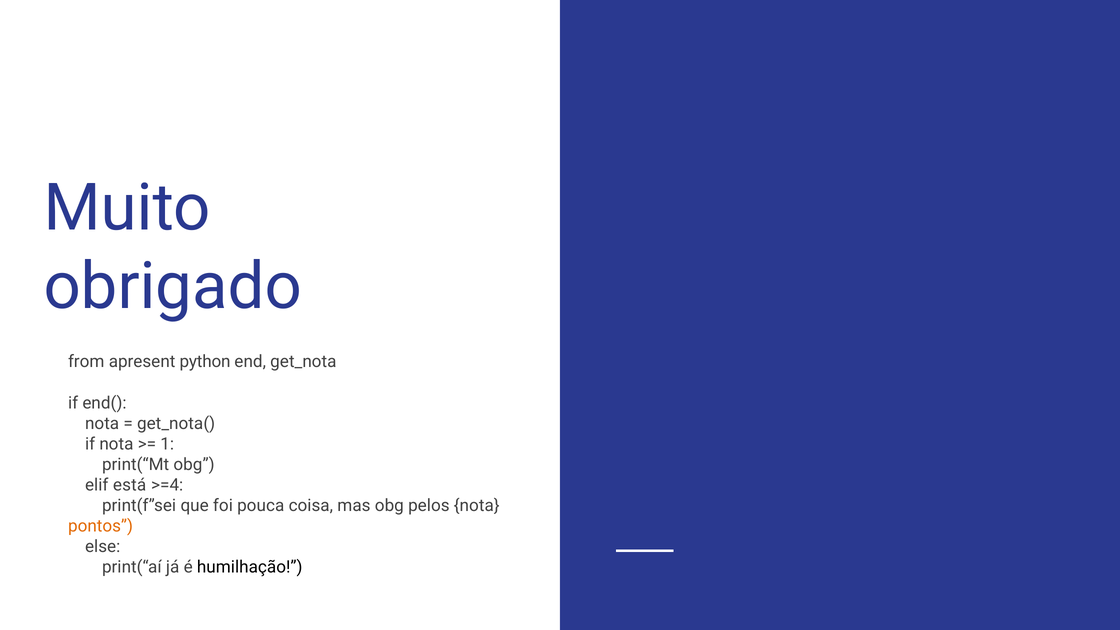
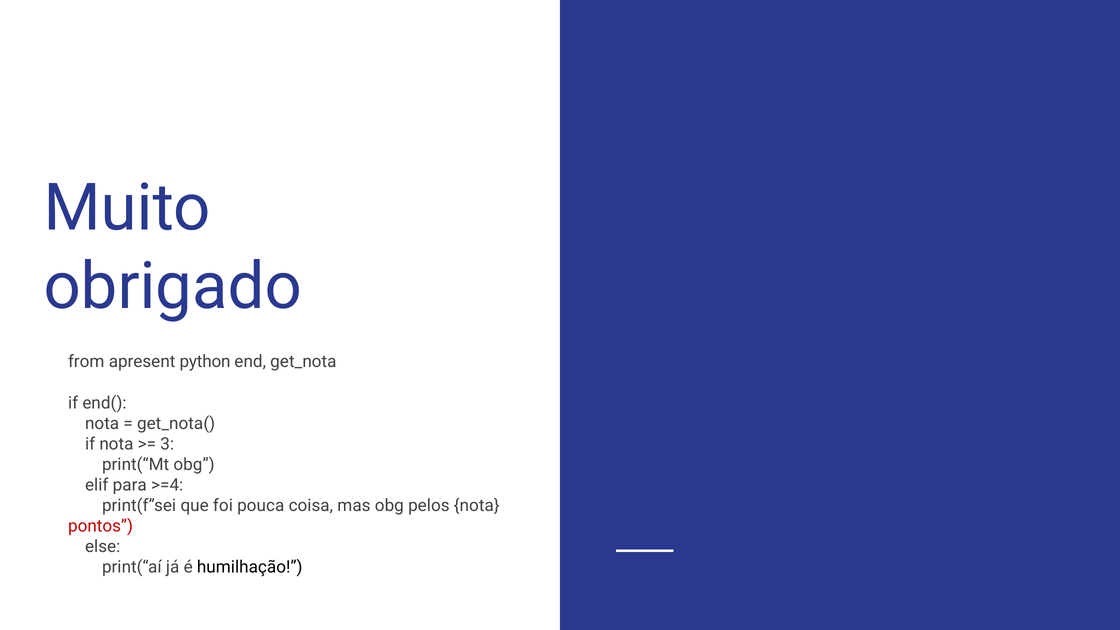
1: 1 -> 3 (167, 444)
está: está -> para (130, 485)
pontos colour: orange -> red (101, 526)
